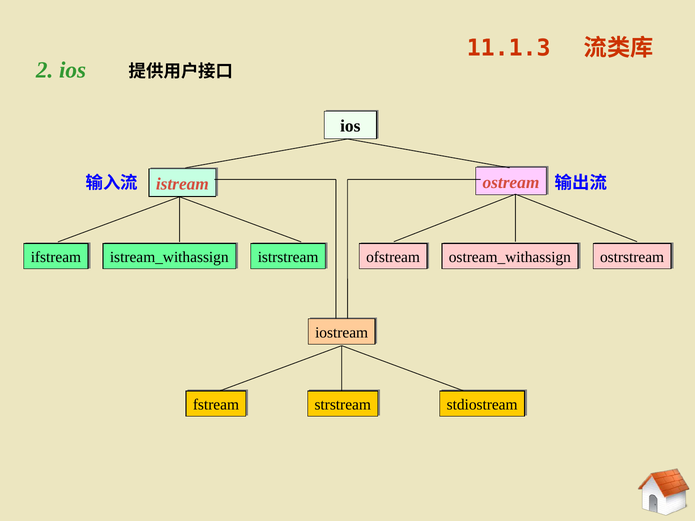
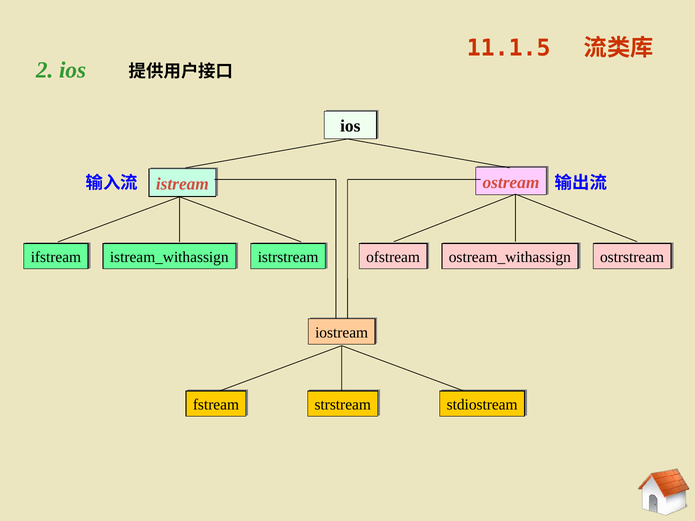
11.1.3: 11.1.3 -> 11.1.5 (509, 48)
